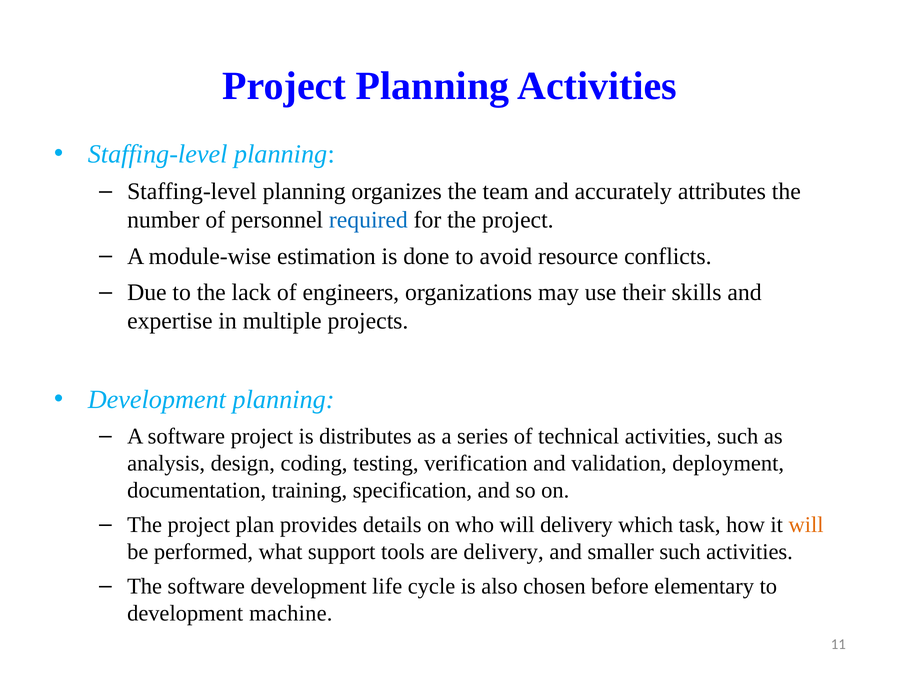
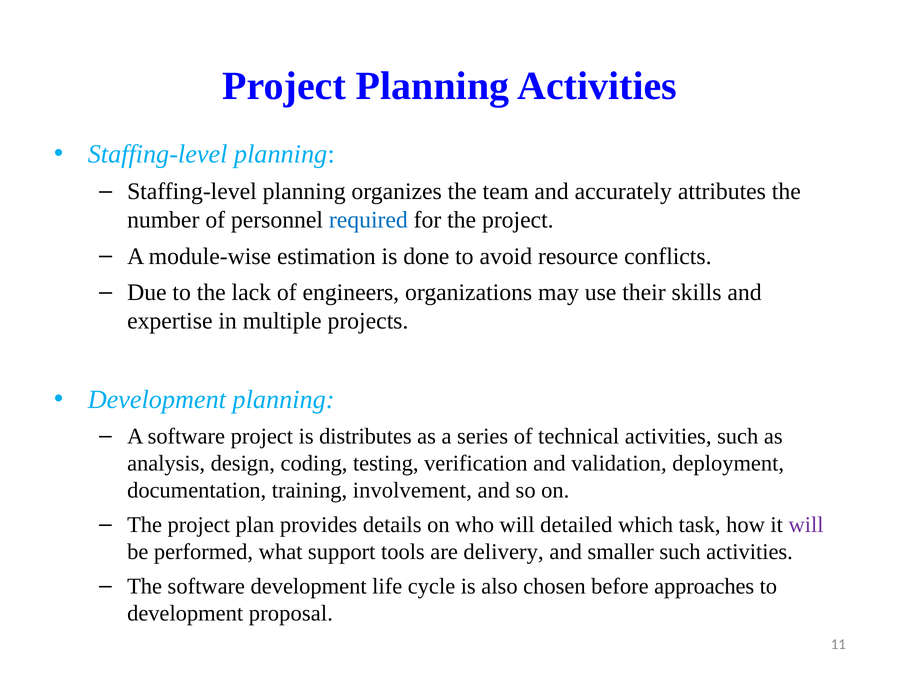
specification: specification -> involvement (412, 490)
will delivery: delivery -> detailed (576, 525)
will colour: orange -> purple (806, 525)
elementary: elementary -> approaches (704, 586)
machine: machine -> proposal (291, 613)
